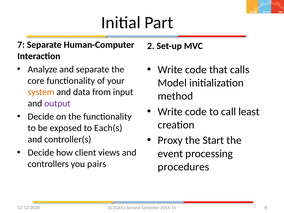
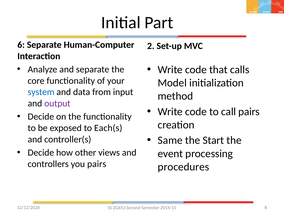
7: 7 -> 6 (21, 45)
system colour: orange -> blue (41, 92)
call least: least -> pairs (249, 112)
Proxy: Proxy -> Same (170, 140)
client: client -> other (86, 153)
